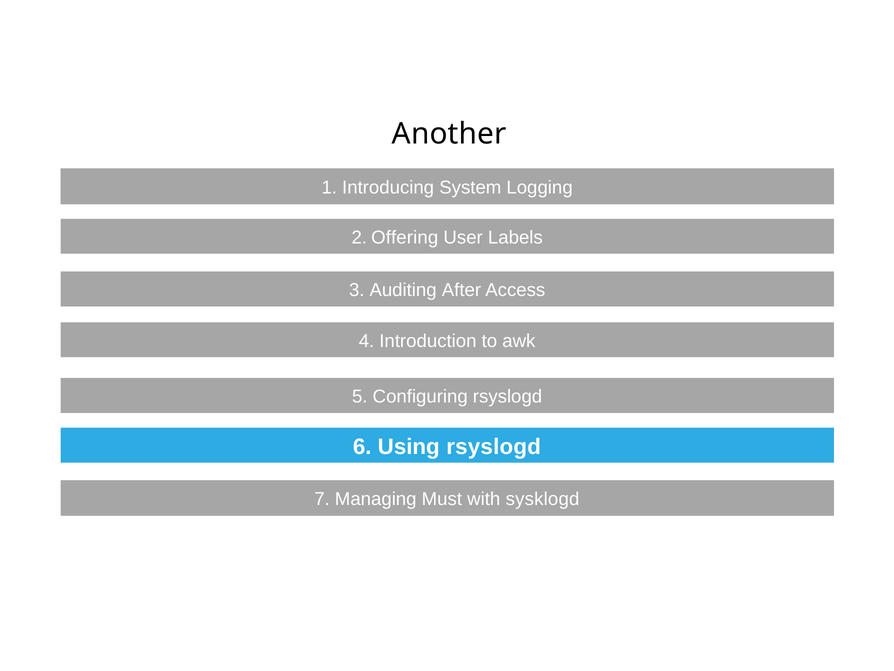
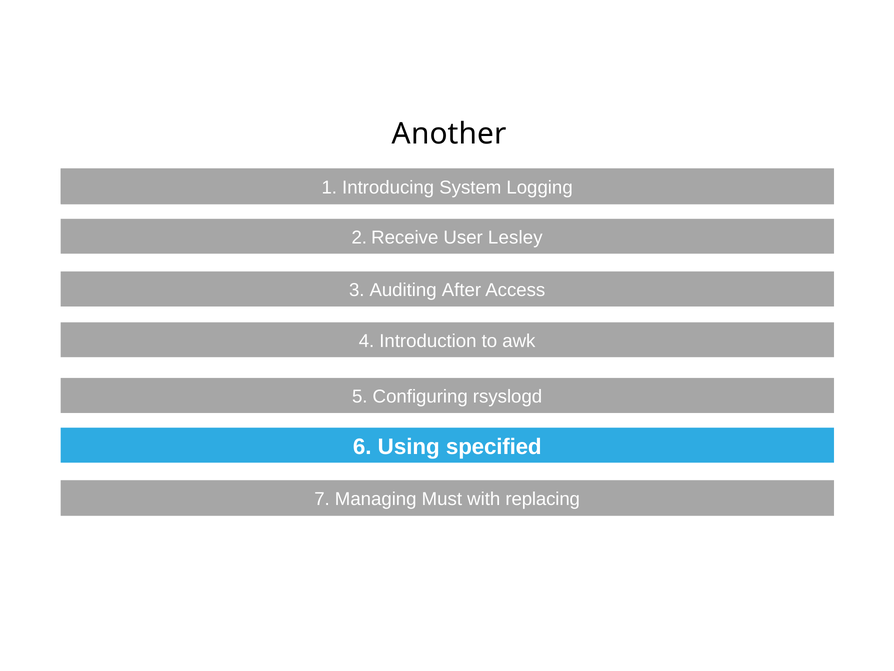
Offering: Offering -> Receive (405, 237)
Labels: Labels -> Lesley (515, 237)
Using rsyslogd: rsyslogd -> specified (494, 446)
sysklogd: sysklogd -> replacing (543, 499)
